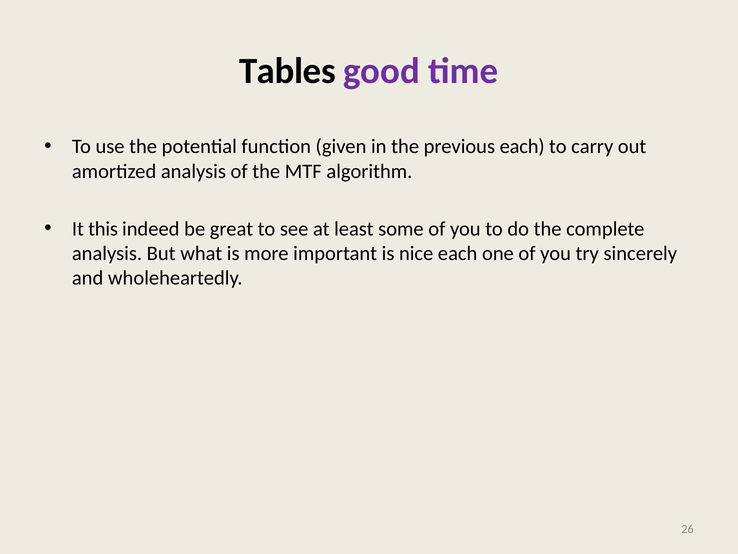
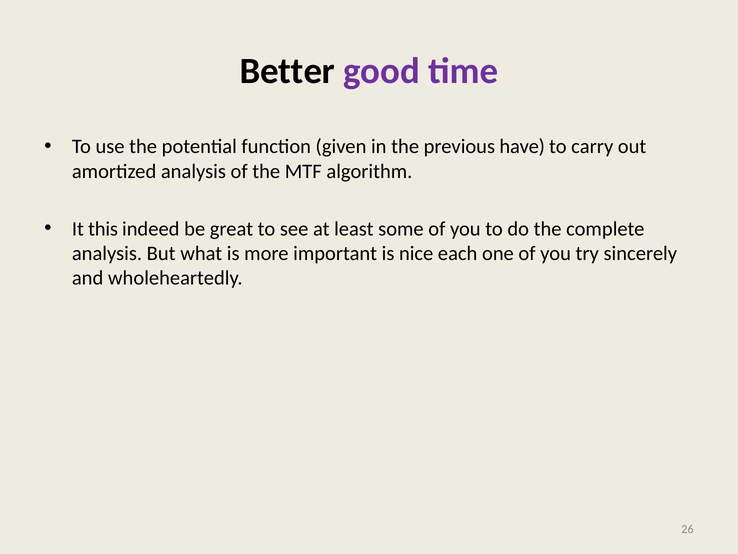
Tables: Tables -> Better (287, 71)
previous each: each -> have (522, 147)
